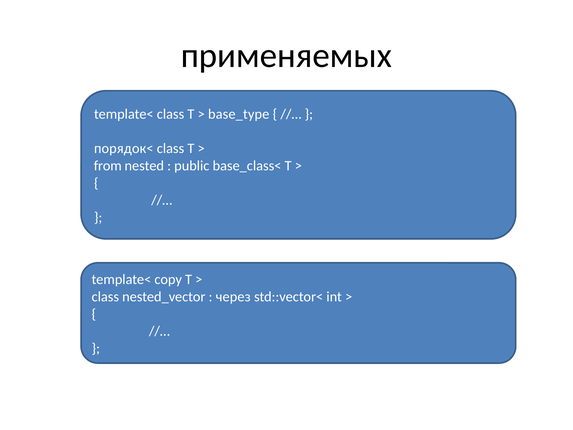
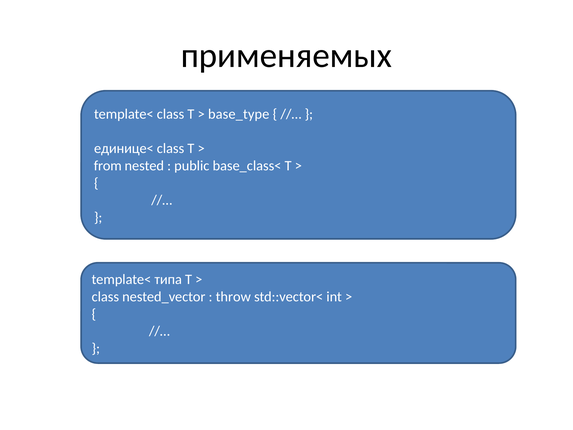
порядок<: порядок< -> единице< (124, 149)
copy: copy -> типа (168, 279)
через: через -> throw (233, 297)
